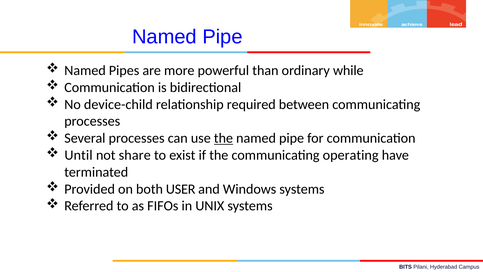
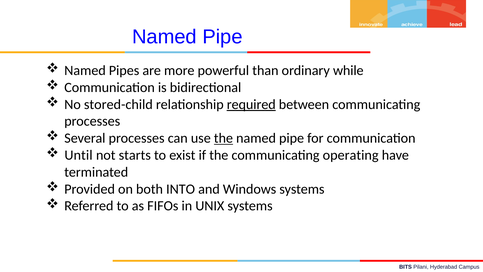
device-child: device-child -> stored-child (118, 104)
required underline: none -> present (251, 104)
share: share -> starts (135, 155)
USER: USER -> INTO (181, 189)
